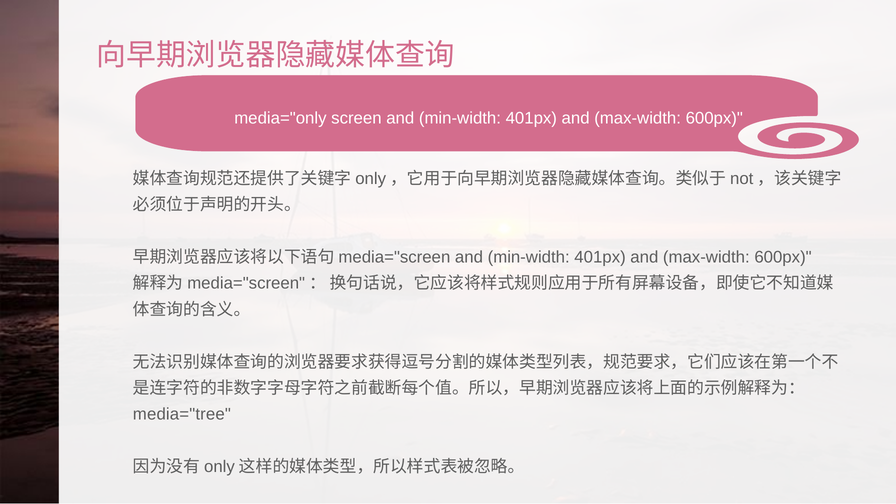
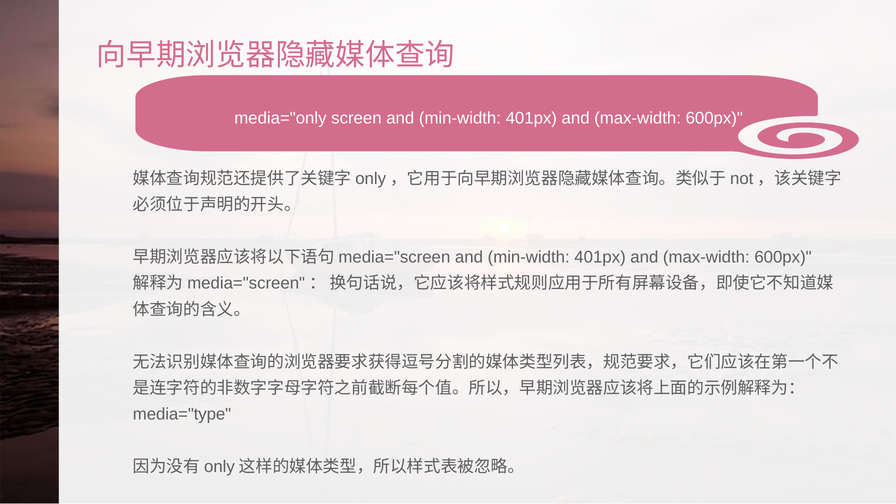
media="tree: media="tree -> media="type (182, 414)
